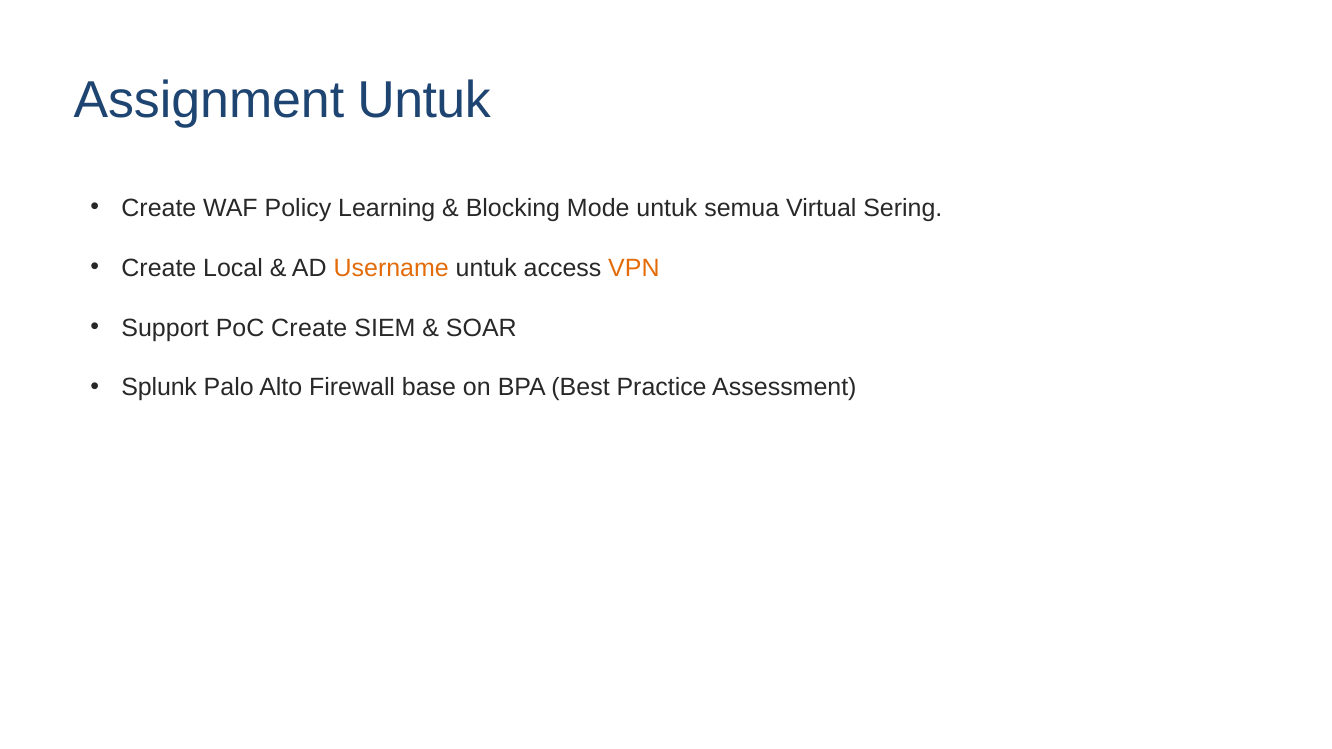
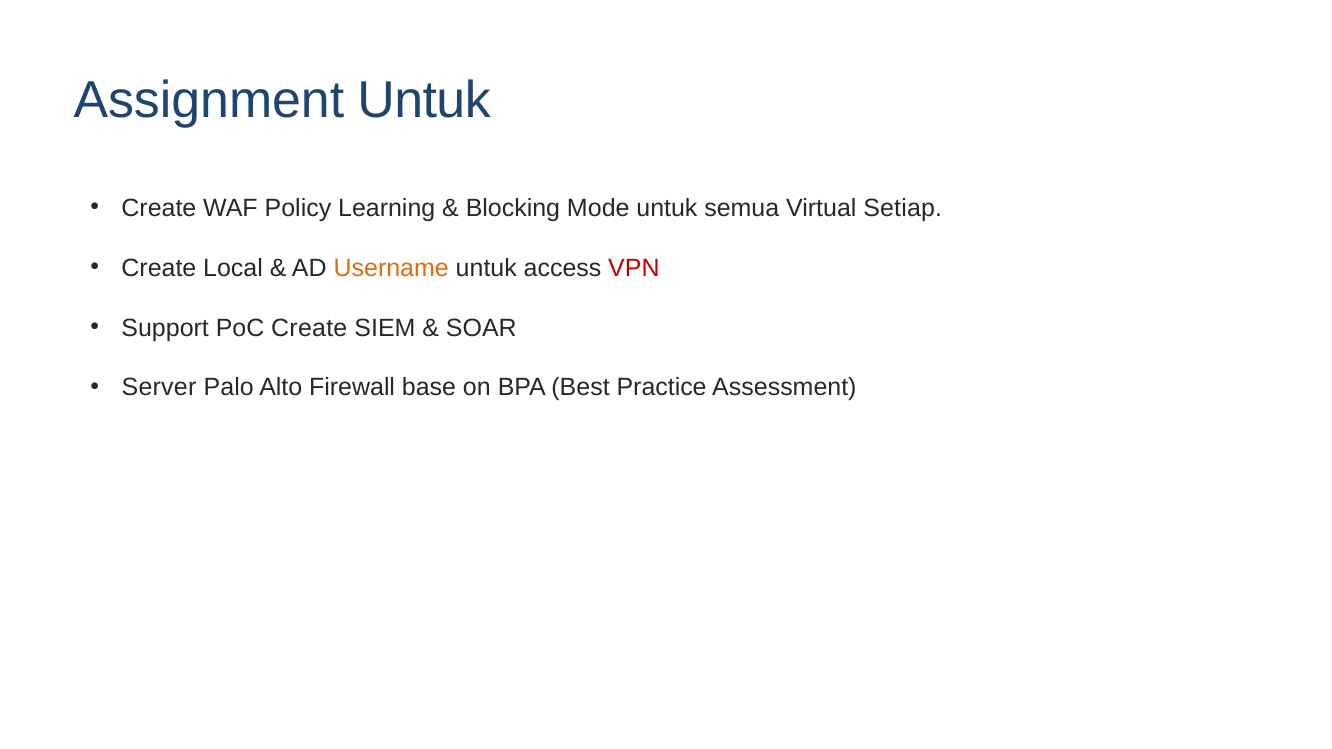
Sering: Sering -> Setiap (903, 208)
VPN colour: orange -> red (634, 268)
Splunk: Splunk -> Server (159, 388)
